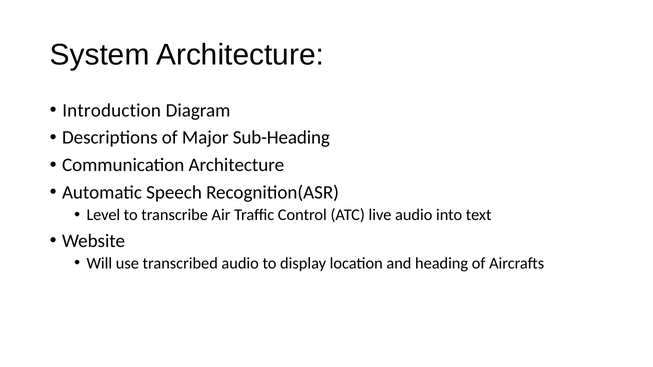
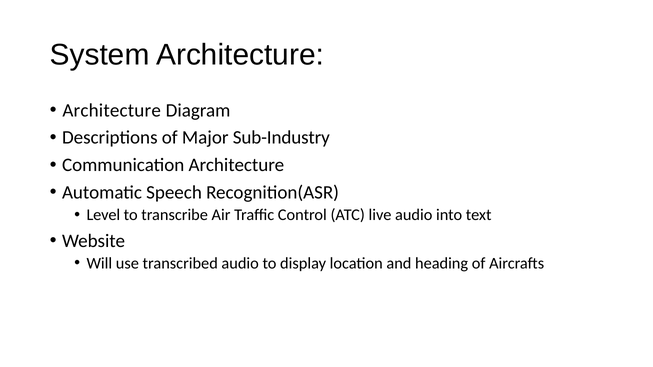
Introduction: Introduction -> Architecture (112, 110)
Sub-Heading: Sub-Heading -> Sub-Industry (281, 138)
